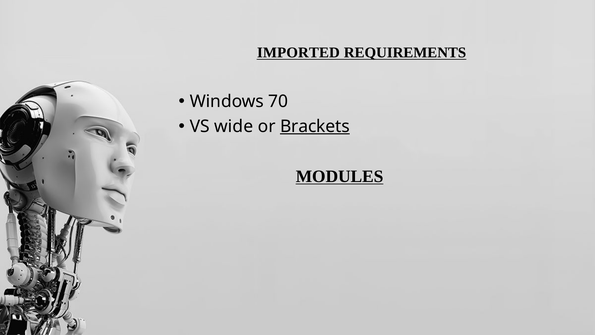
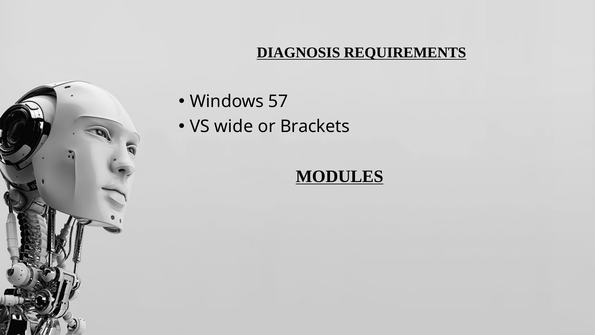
IMPORTED: IMPORTED -> DIAGNOSIS (298, 53)
70: 70 -> 57 (278, 101)
Brackets underline: present -> none (315, 126)
